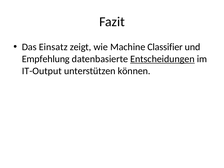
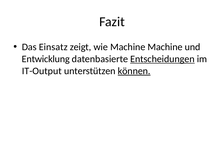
Machine Classifier: Classifier -> Machine (165, 47)
Empfehlung: Empfehlung -> Entwicklung (46, 59)
können underline: none -> present (134, 71)
